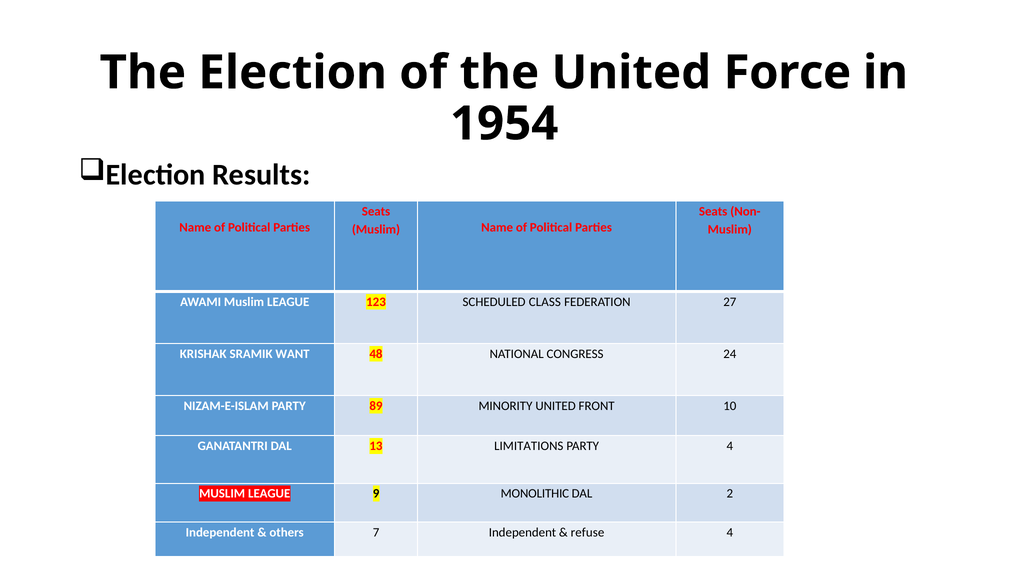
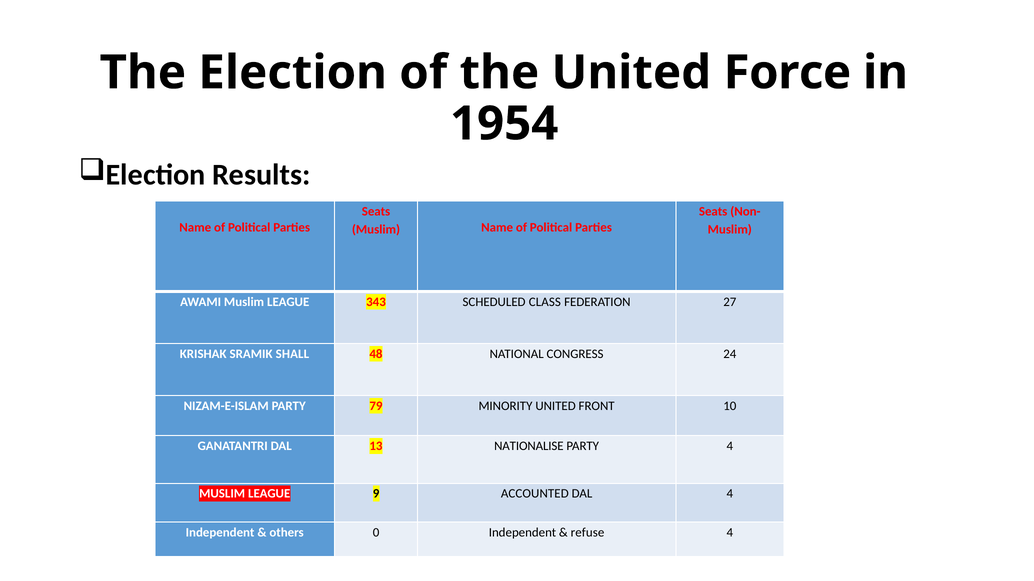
123: 123 -> 343 (376, 302)
WANT: WANT -> SHALL (292, 354)
89: 89 -> 79 (376, 406)
LIMITATIONS: LIMITATIONS -> NATIONALISE (529, 447)
MONOLITHIC: MONOLITHIC -> ACCOUNTED (535, 494)
DAL 2: 2 -> 4 (730, 494)
7: 7 -> 0 (376, 533)
